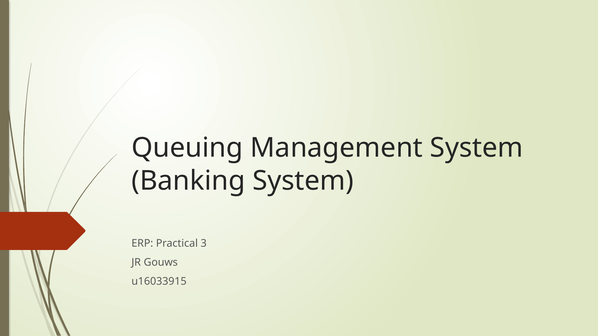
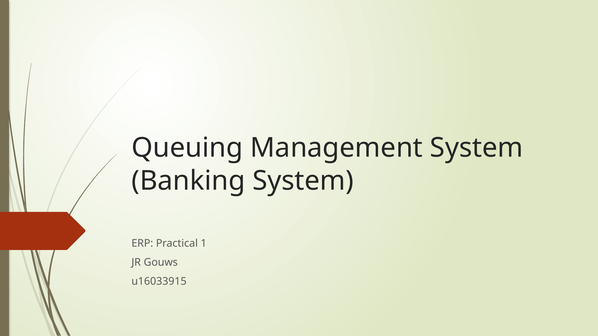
3: 3 -> 1 (204, 244)
